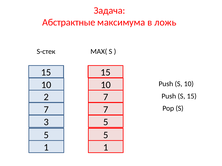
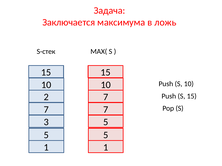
Абстрактные: Абстрактные -> Заключается (69, 22)
